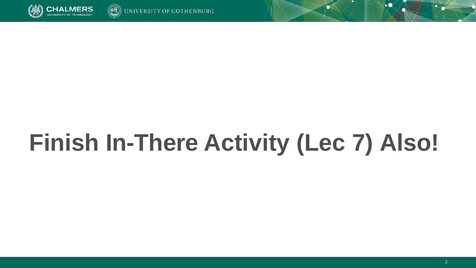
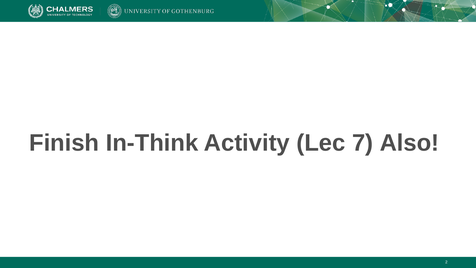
In-There: In-There -> In-Think (152, 143)
